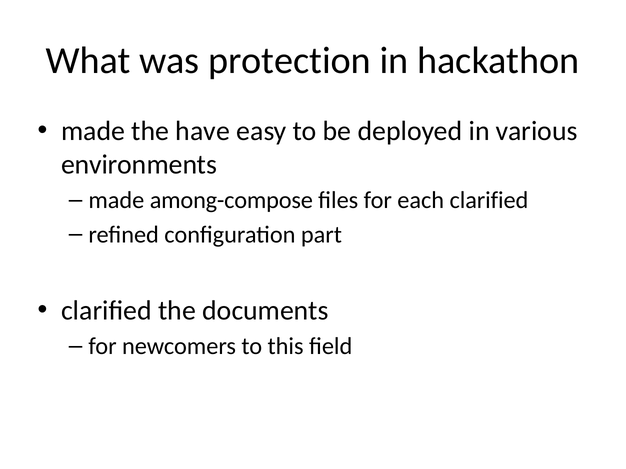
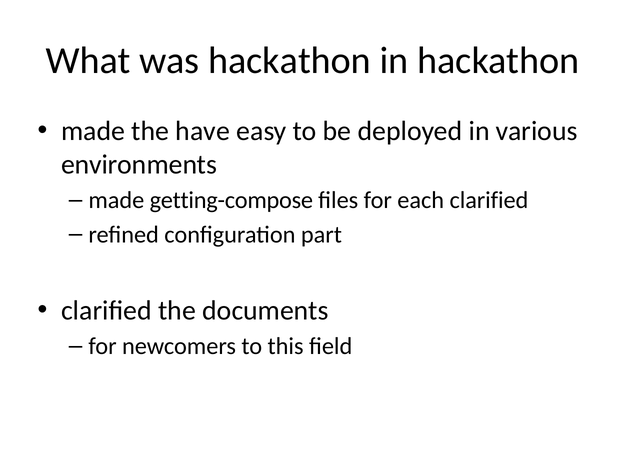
was protection: protection -> hackathon (290, 61)
among-compose: among-compose -> getting-compose (231, 201)
